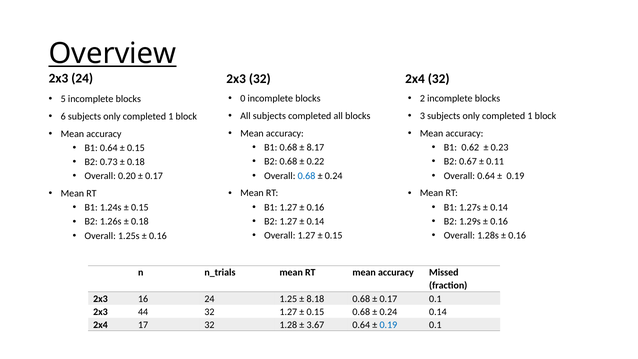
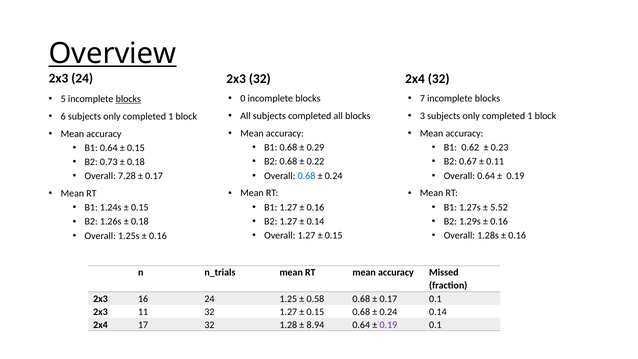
2: 2 -> 7 (422, 99)
blocks underline: none -> present (128, 99)
8.17: 8.17 -> 0.29 (315, 147)
0.20: 0.20 -> 7.28 (127, 176)
0.14: 0.14 -> 5.52 (499, 207)
8.18: 8.18 -> 0.58 (315, 299)
44: 44 -> 11 (143, 312)
3.67: 3.67 -> 8.94 (315, 325)
0.19 colour: blue -> purple (388, 325)
